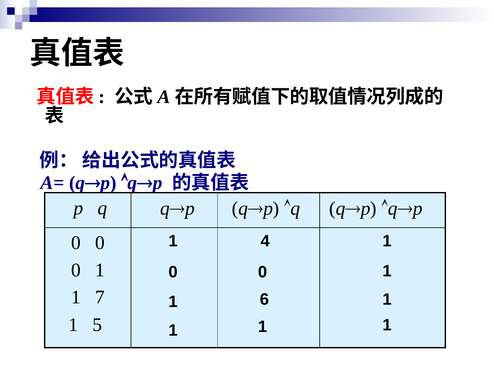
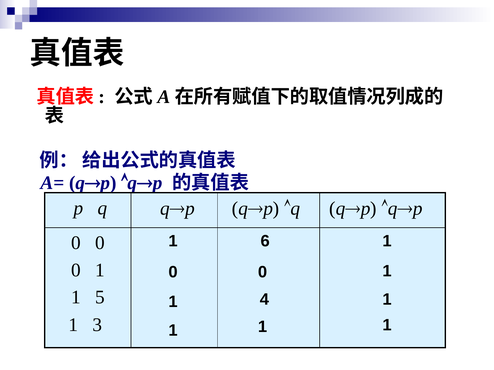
4: 4 -> 6 (265, 241)
7: 7 -> 5 (100, 298)
6: 6 -> 4 (264, 300)
5: 5 -> 3 (97, 325)
